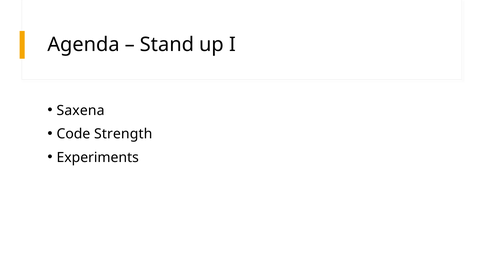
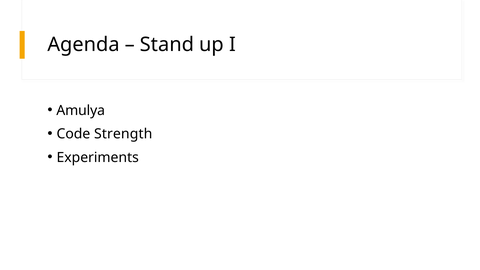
Saxena: Saxena -> Amulya (81, 110)
